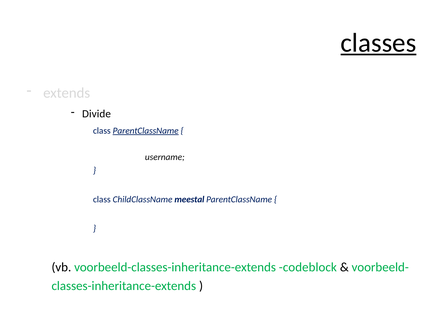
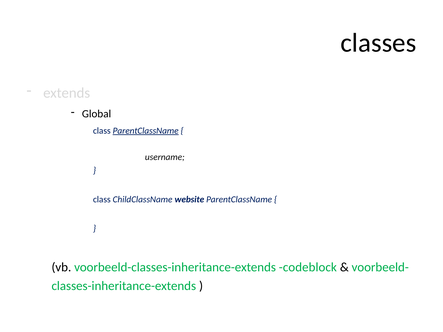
classes underline: present -> none (378, 43)
Divide: Divide -> Global (97, 114)
meestal: meestal -> website (189, 200)
